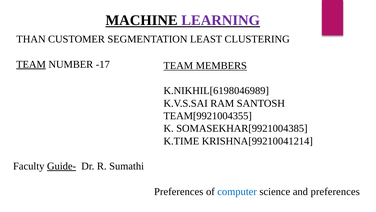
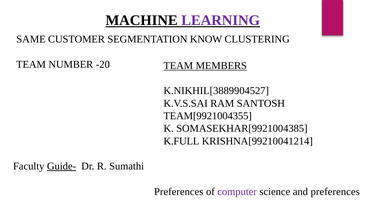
THAN: THAN -> SAME (31, 39)
LEAST: LEAST -> KNOW (206, 39)
TEAM underline: present -> none (31, 64)
-17: -17 -> -20 (103, 64)
K.NIKHIL[6198046989: K.NIKHIL[6198046989 -> K.NIKHIL[3889904527 (216, 91)
K.TIME: K.TIME -> K.FULL (181, 141)
computer colour: blue -> purple (237, 191)
